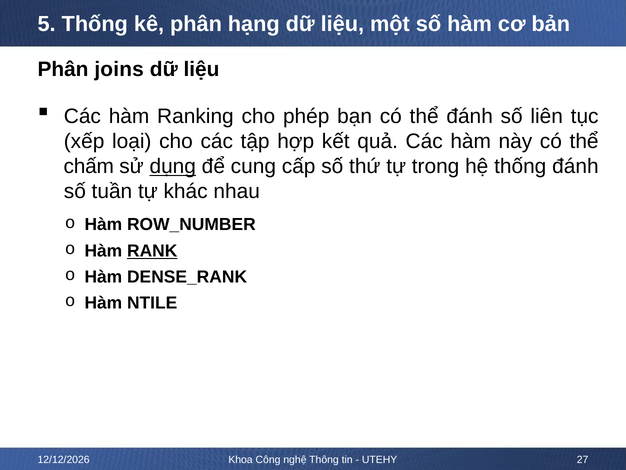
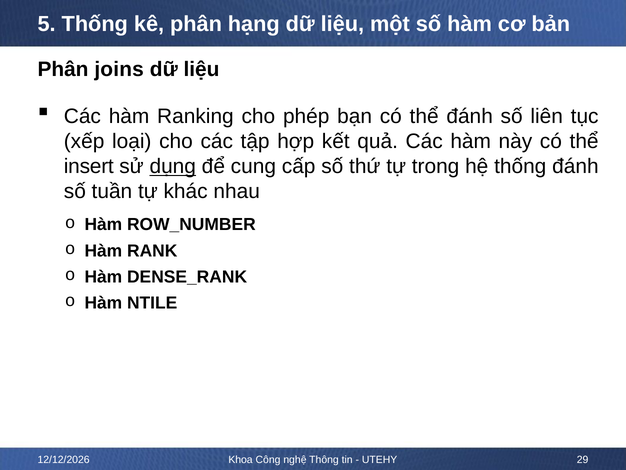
chấm: chấm -> insert (89, 166)
RANK underline: present -> none (152, 251)
27: 27 -> 29 (583, 460)
